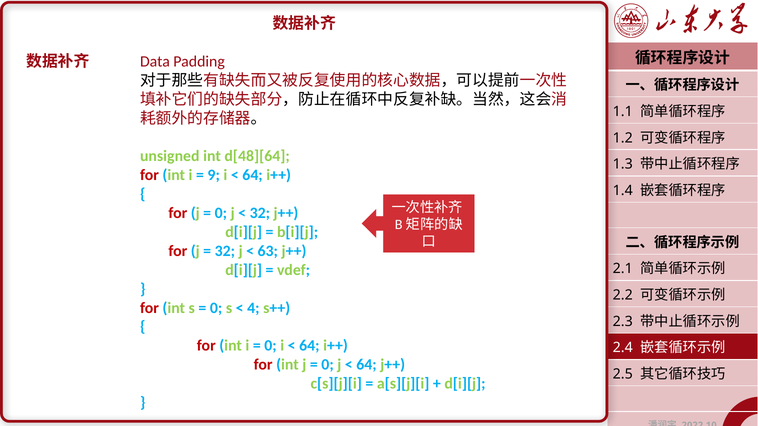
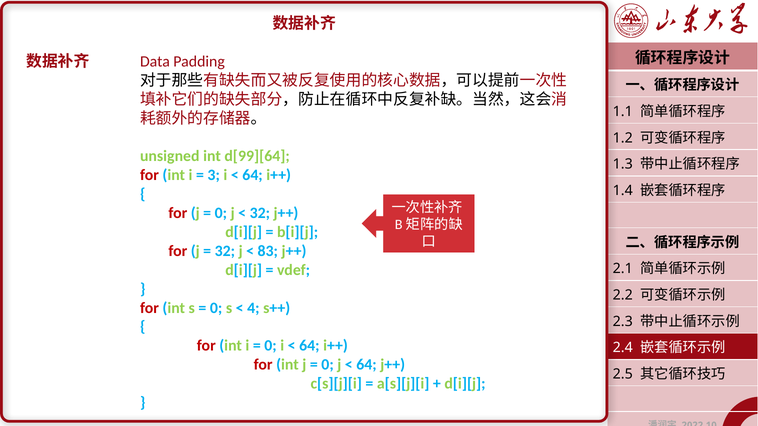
d[48][64: d[48][64 -> d[99][64 (257, 156)
9: 9 -> 3 (214, 175)
63: 63 -> 83 (268, 251)
